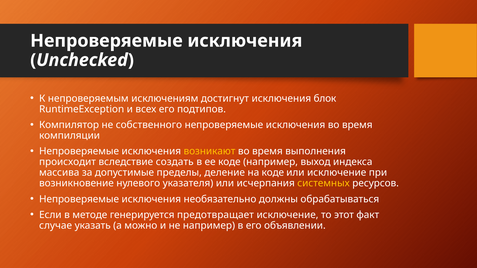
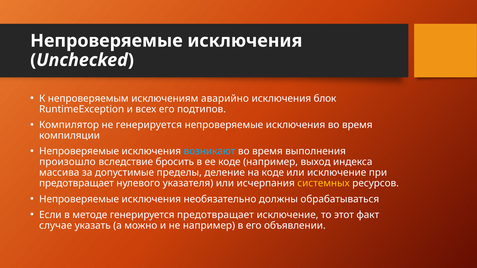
достигнут: достигнут -> аварийно (225, 99)
не собственного: собственного -> генерируется (149, 125)
возникают colour: yellow -> light blue (210, 151)
происходит: происходит -> произошло (67, 162)
создать: создать -> бросить (175, 162)
возникновение: возникновение -> предотвращает (77, 184)
